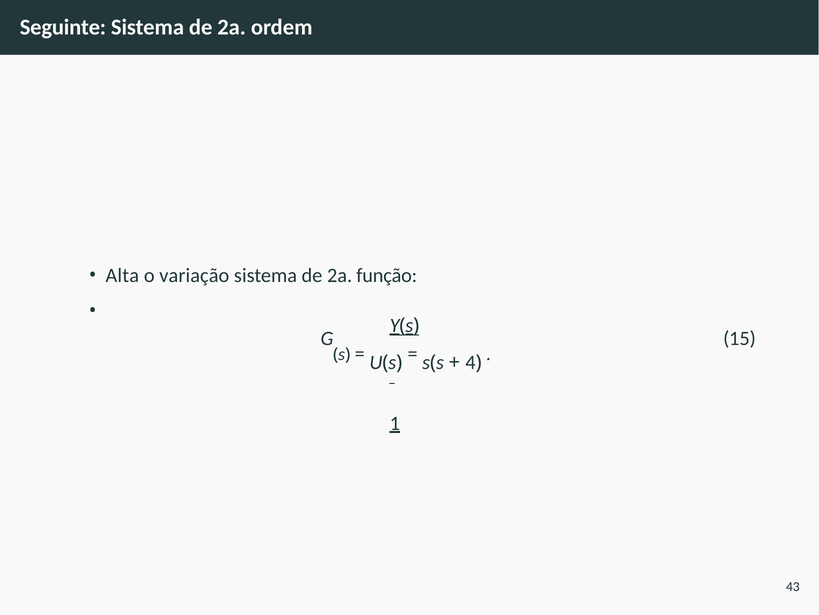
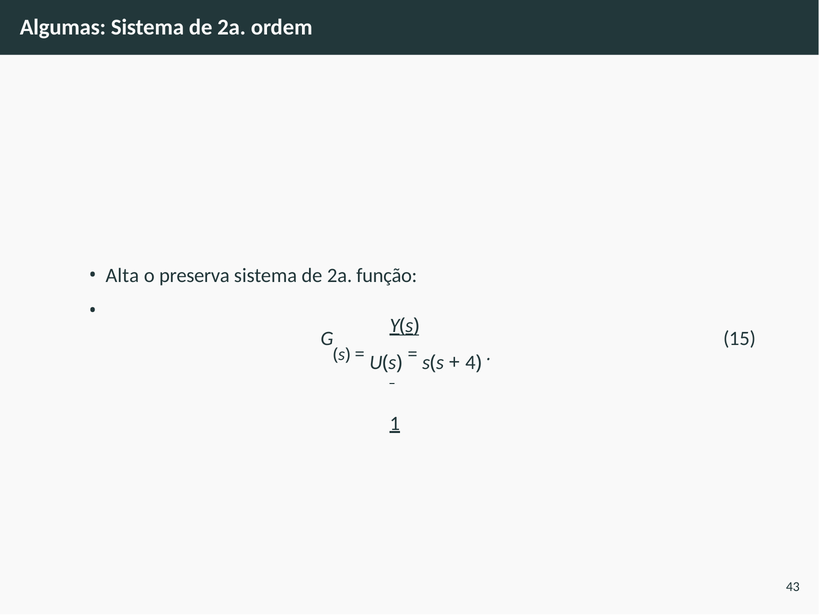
Seguinte: Seguinte -> Algumas (63, 28)
variação: variação -> preserva (194, 275)
